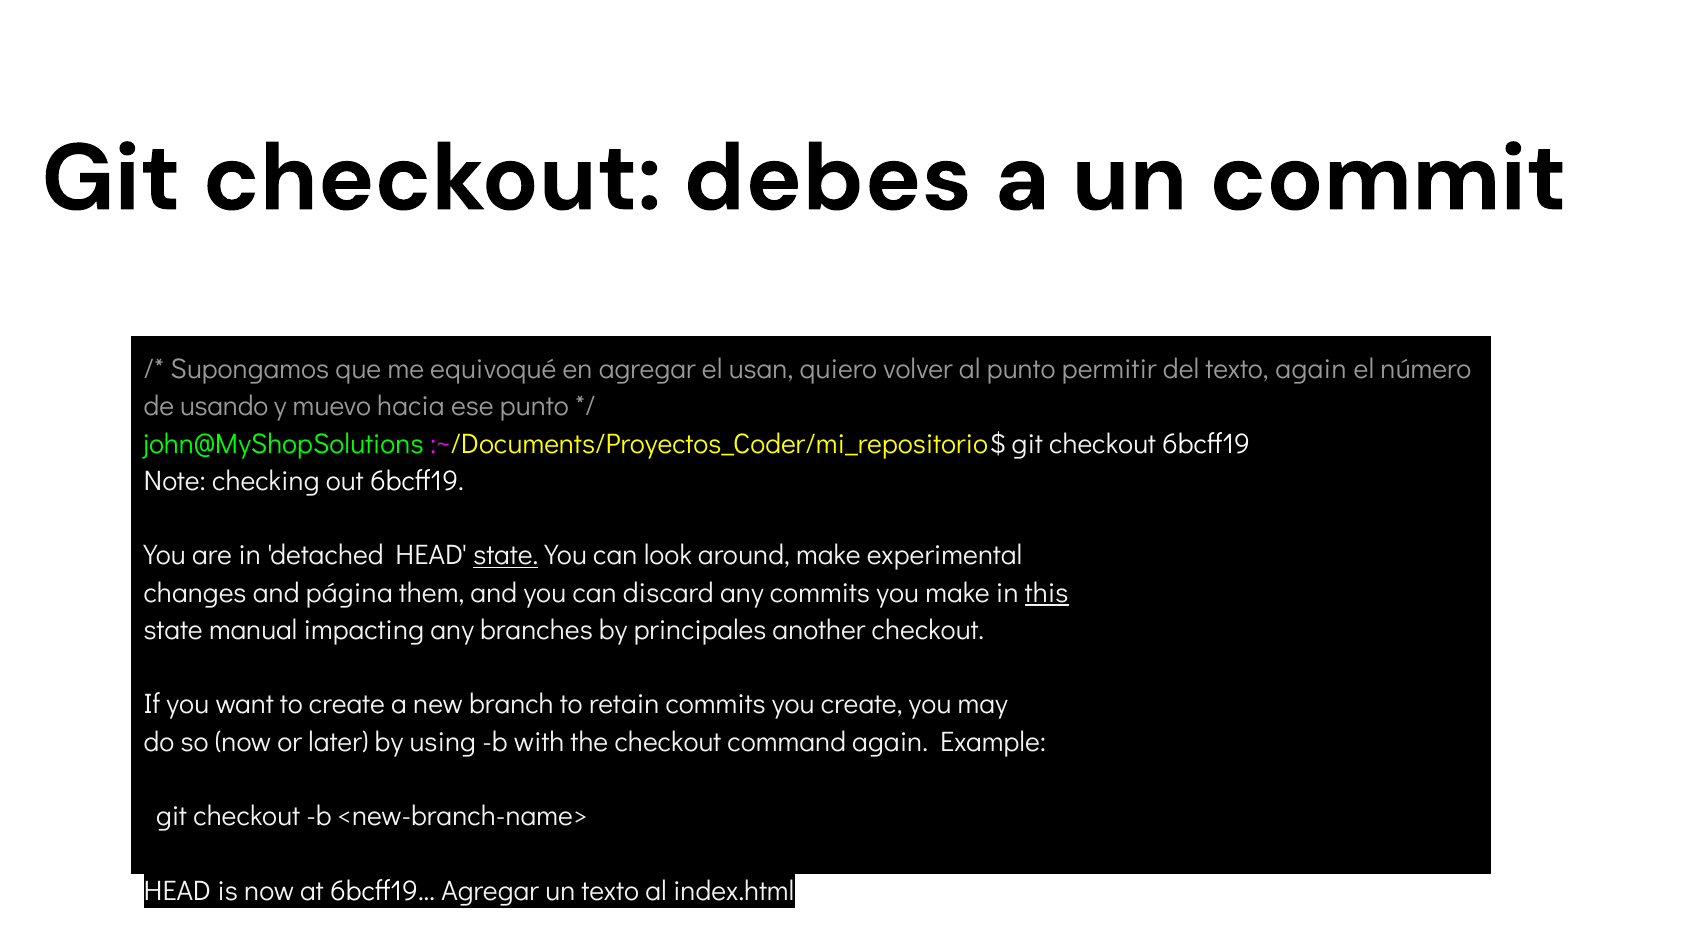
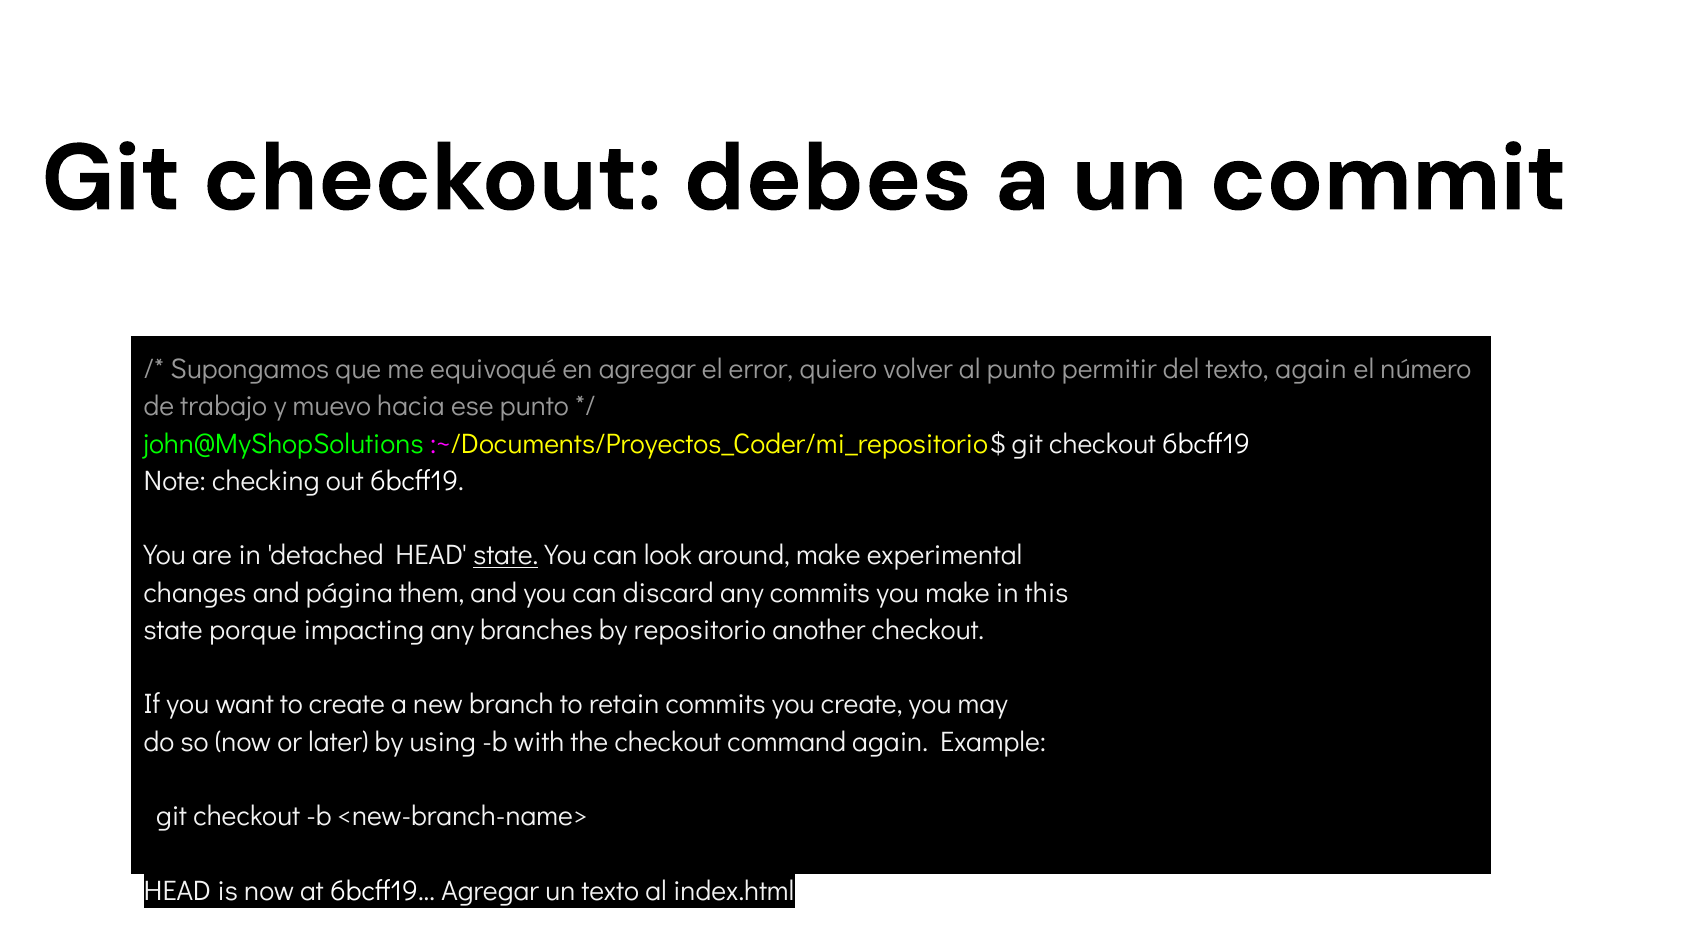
usan: usan -> error (761, 369)
usando: usando -> trabajo (224, 406)
this underline: present -> none (1047, 593)
manual: manual -> porque (253, 630)
principales: principales -> repositorio (700, 630)
